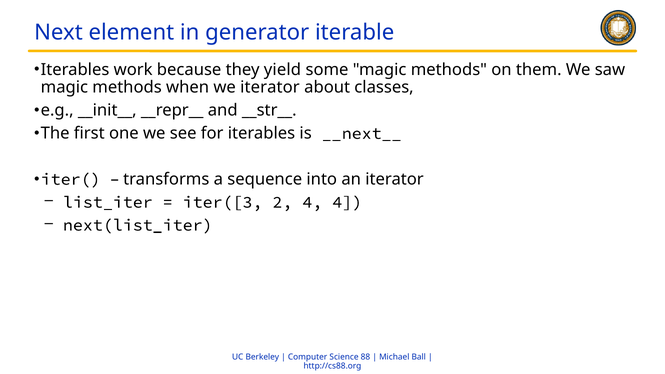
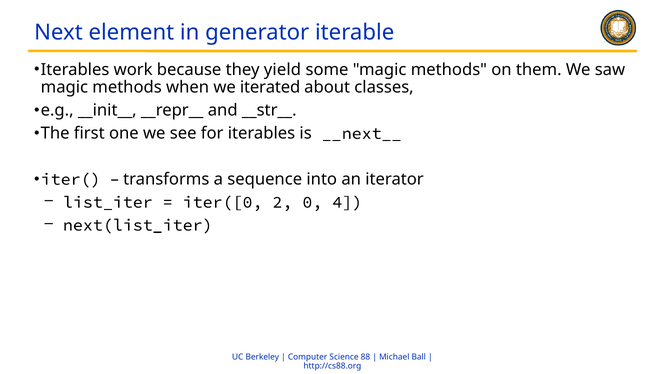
we iterator: iterator -> iterated (270, 88)
iter([3: iter([3 -> iter([0 (223, 202)
2 4: 4 -> 0 (312, 202)
